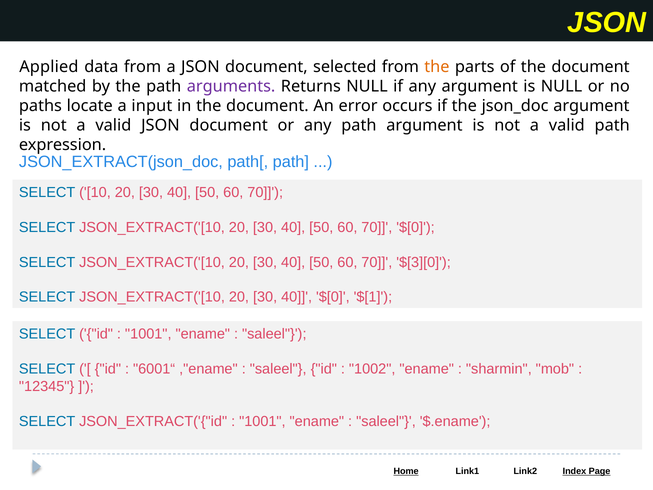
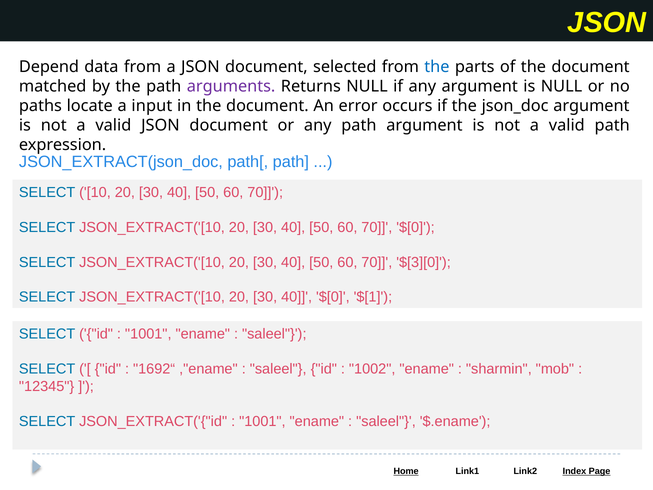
Applied: Applied -> Depend (49, 67)
the colour: orange -> blue (437, 67)
6001“: 6001“ -> 1692“ (154, 369)
